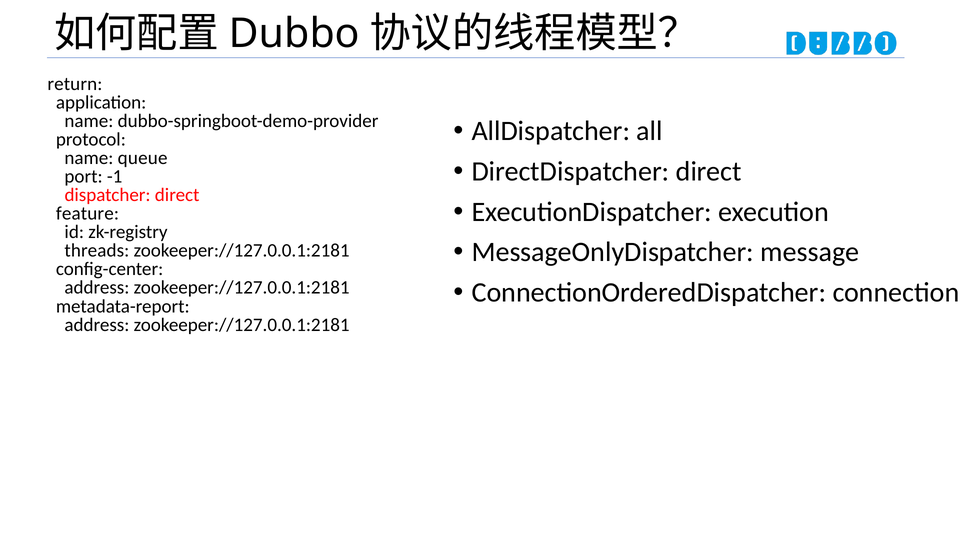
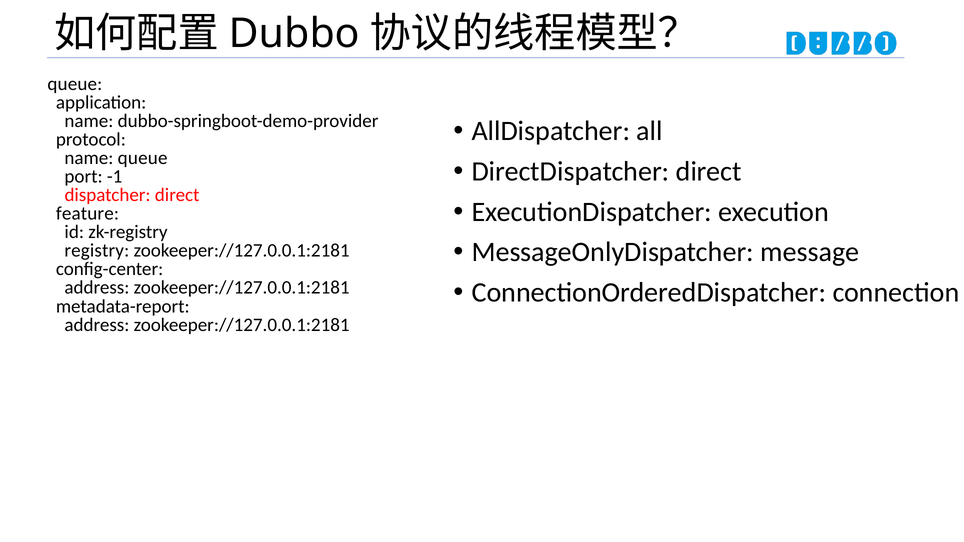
return: return -> queue (75, 84)
threads: threads -> registry (97, 251)
